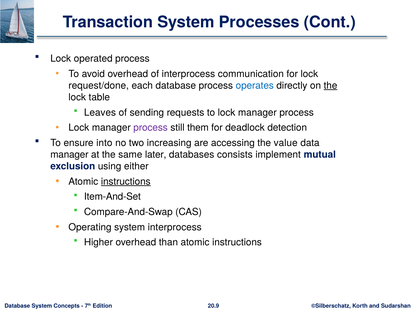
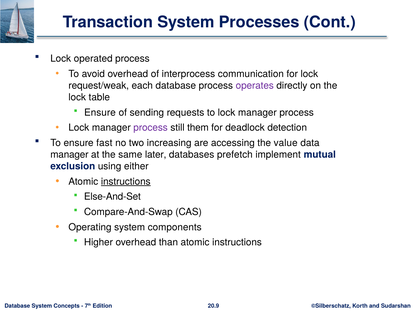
request/done: request/done -> request/weak (99, 86)
operates colour: blue -> purple (255, 86)
the underline: present -> none (331, 86)
Leaves: Leaves -> Ensure (100, 113)
into: into -> fast (104, 143)
consists: consists -> prefetch (235, 155)
Item-And-Set: Item-And-Set -> Else-And-Set (112, 197)
system interprocess: interprocess -> components (175, 227)
